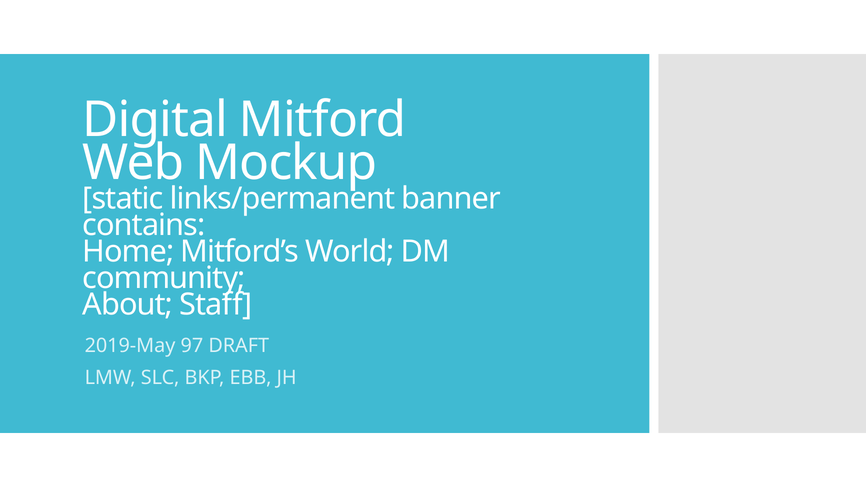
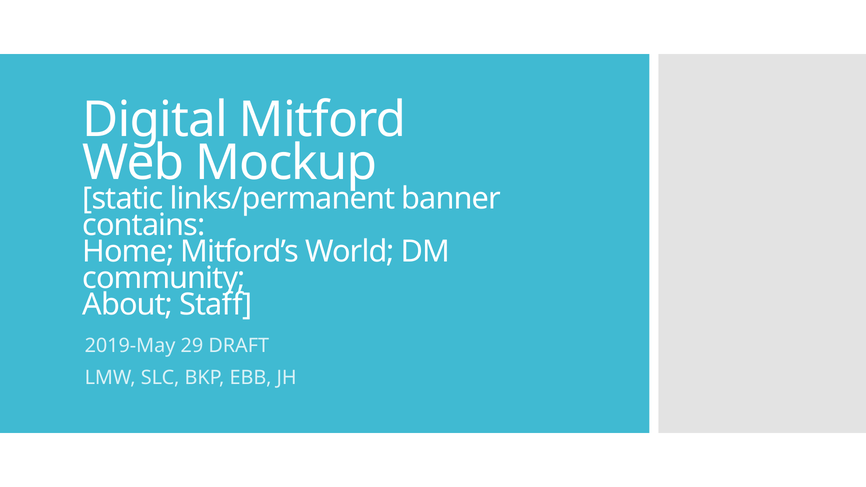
97: 97 -> 29 (192, 346)
